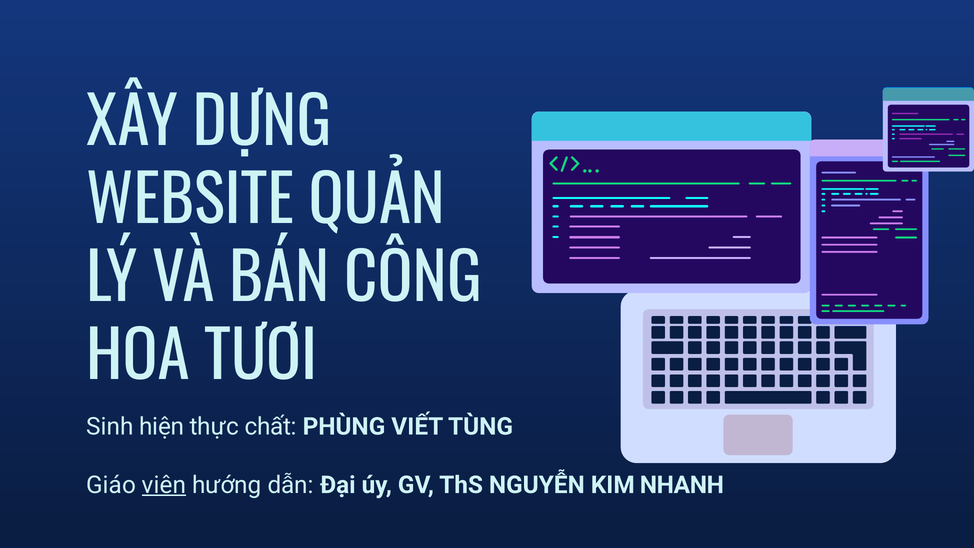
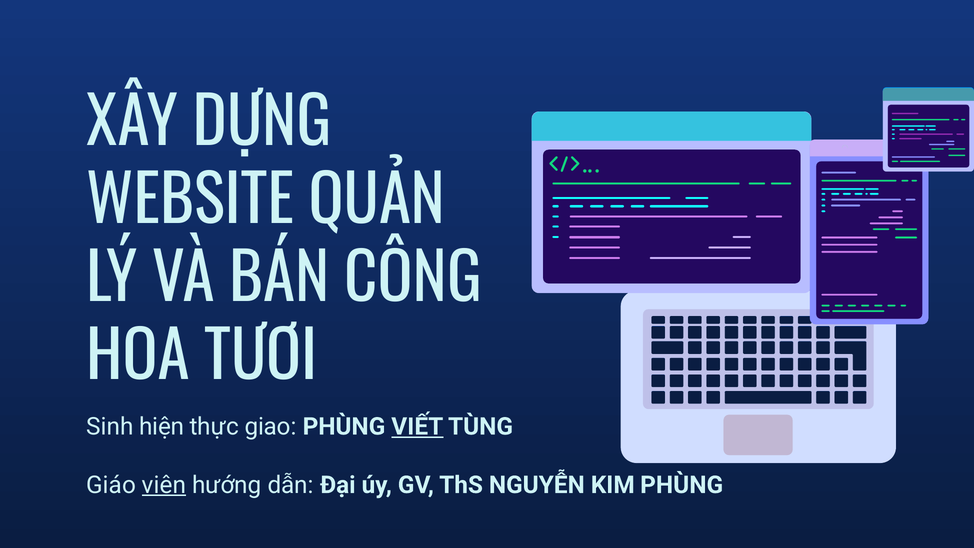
chất: chất -> giao (271, 426)
VIẾT underline: none -> present (417, 426)
KIM NHANH: NHANH -> PHÙNG (682, 485)
